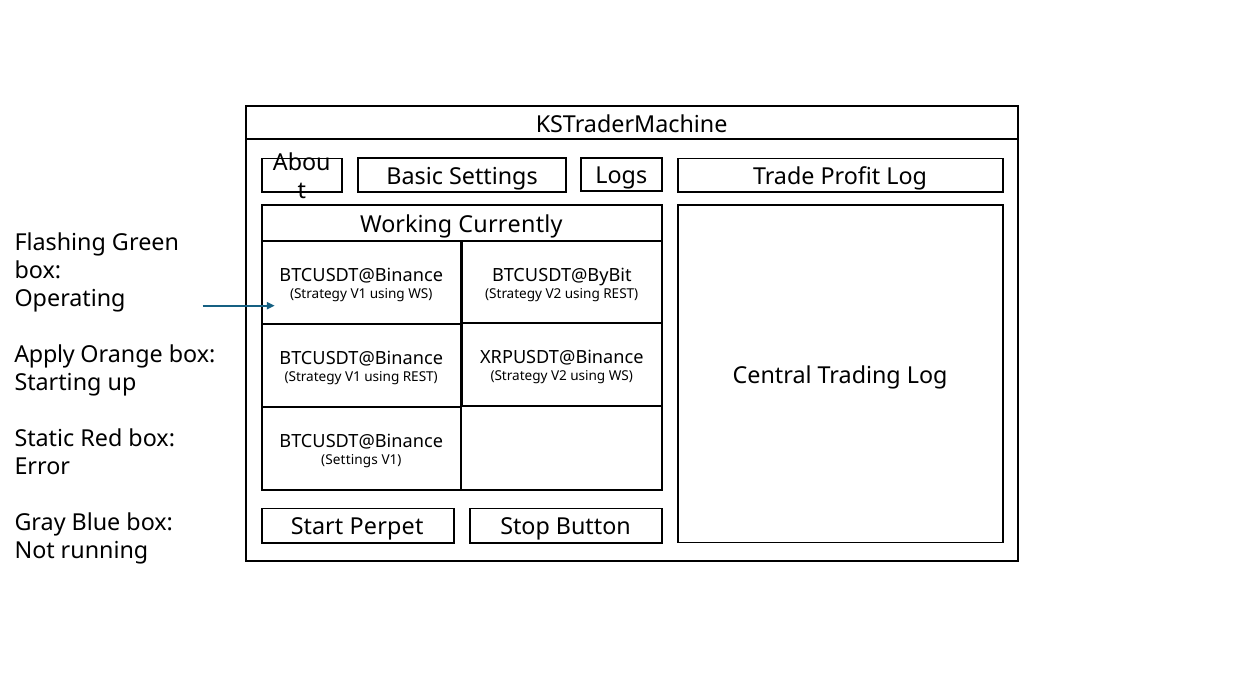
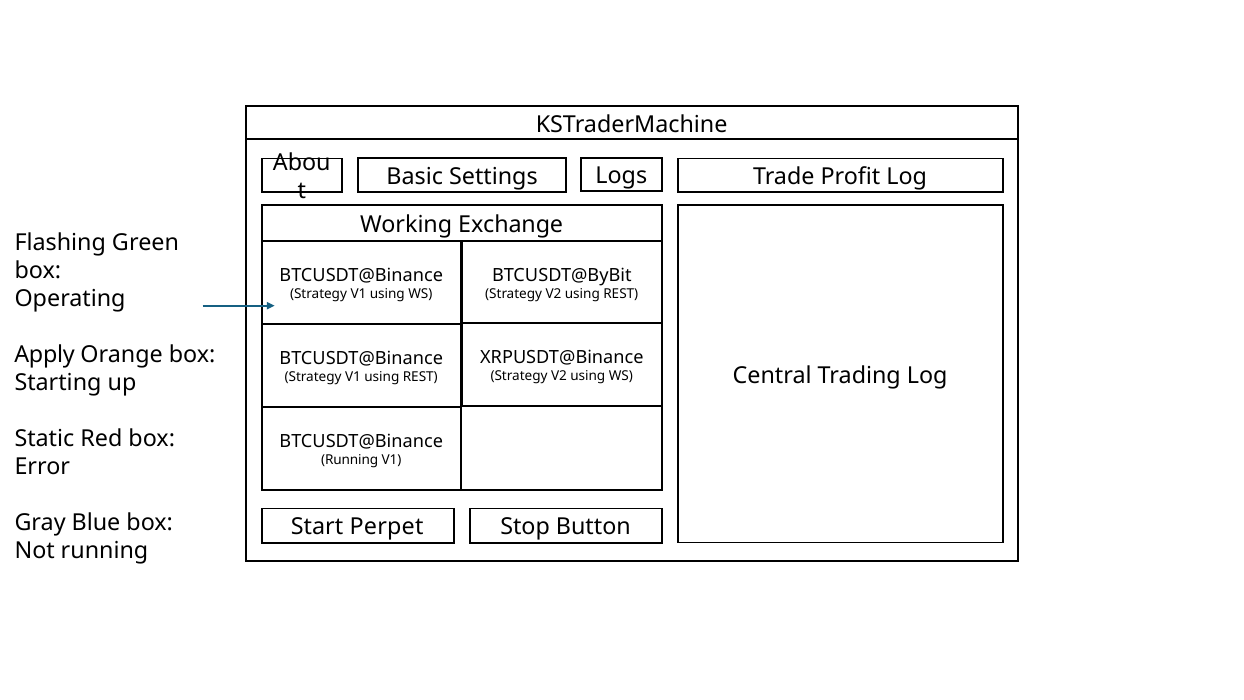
Currently: Currently -> Exchange (511, 224)
Settings: Settings -> Running (350, 460)
